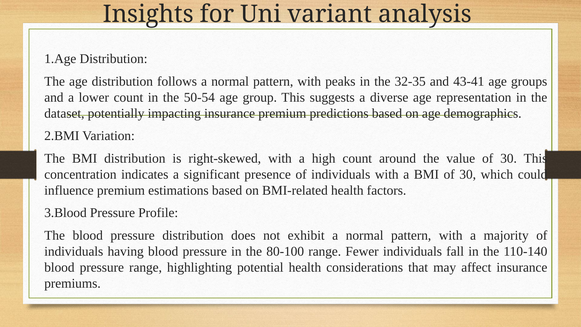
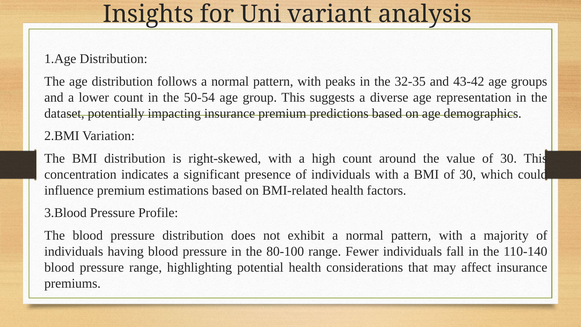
43-41: 43-41 -> 43-42 (469, 81)
